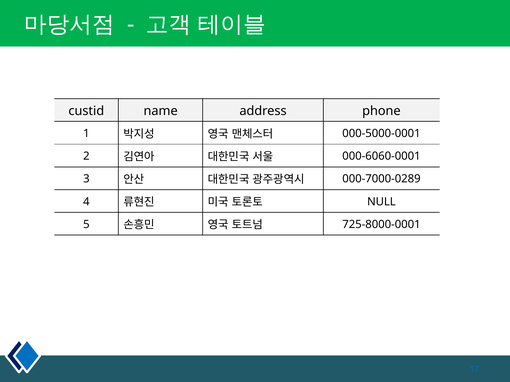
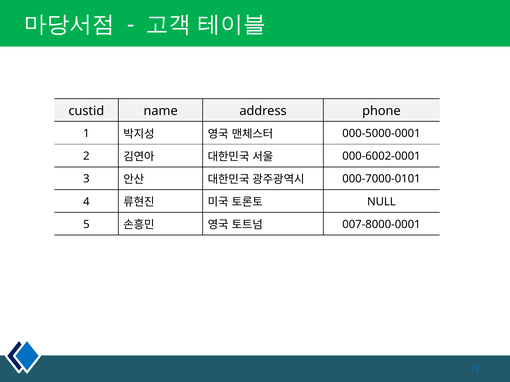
000-6060-0001: 000-6060-0001 -> 000-6002-0001 (381, 156)
000-7000-0289: 000-7000-0289 -> 000-7000-0101 (381, 179)
725-8000-0001: 725-8000-0001 -> 007-8000-0001 (381, 225)
